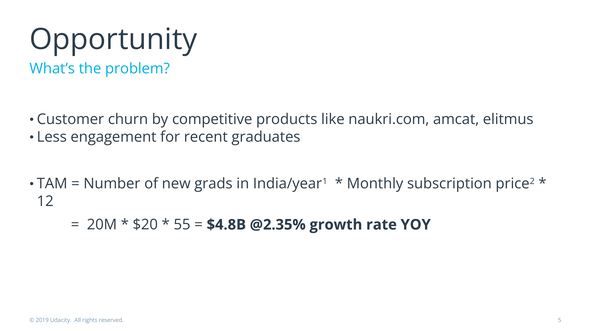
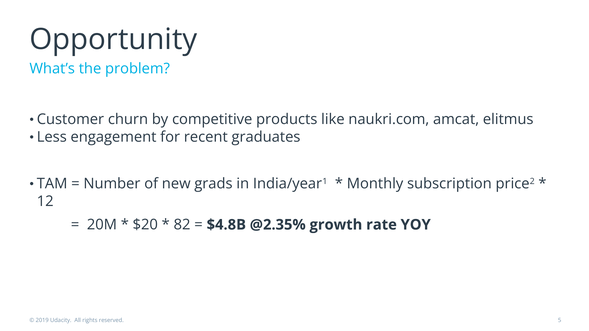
55: 55 -> 82 (182, 225)
